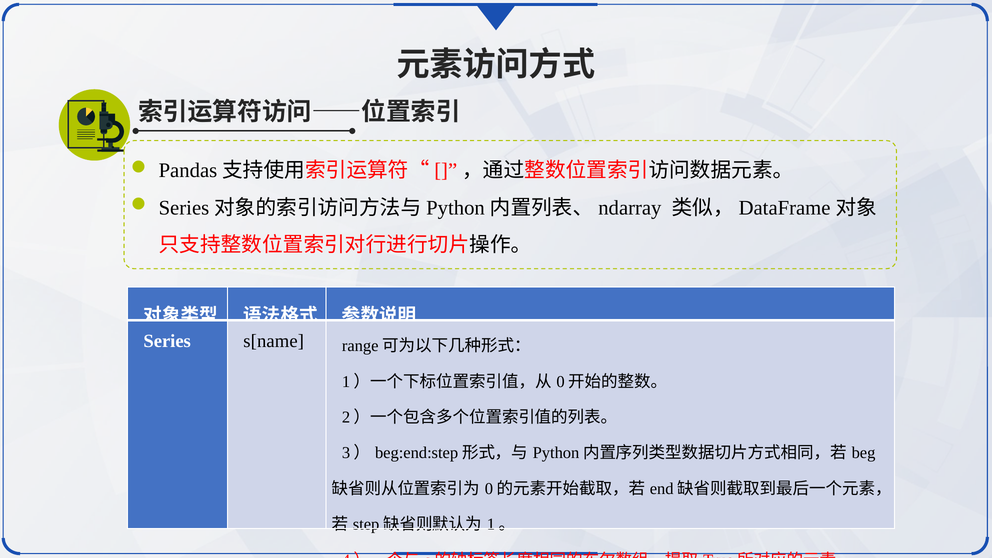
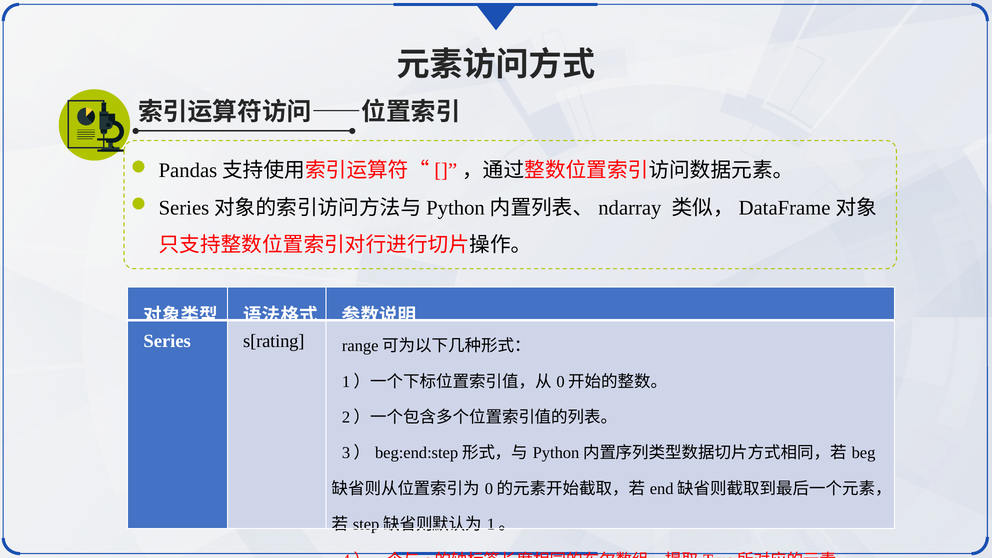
s[name: s[name -> s[rating (274, 341)
